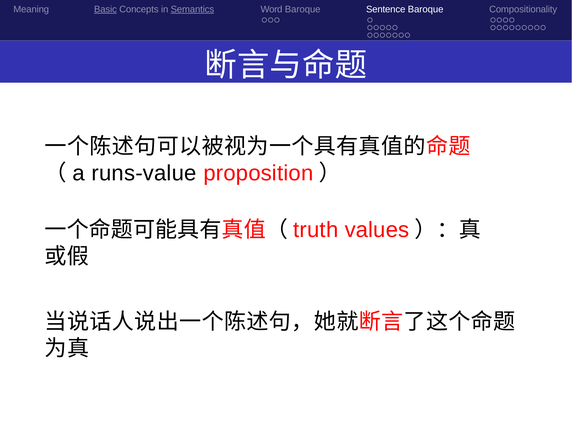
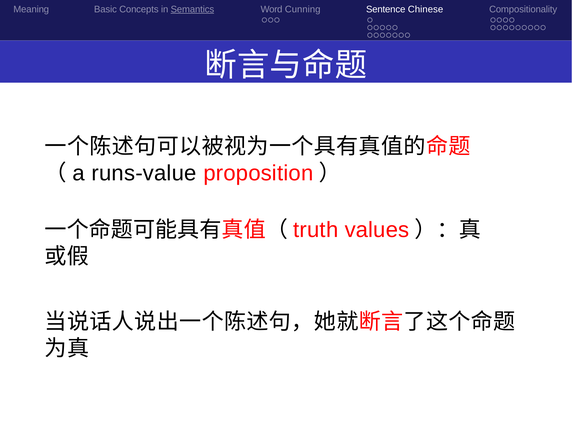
Basic underline: present -> none (105, 9)
Word Baroque: Baroque -> Cunning (303, 9)
Sentence Baroque: Baroque -> Chinese (426, 9)
